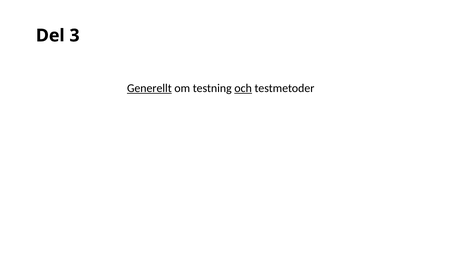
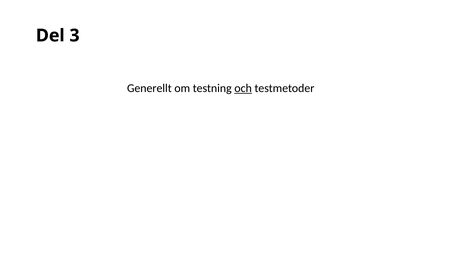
Generellt underline: present -> none (149, 88)
